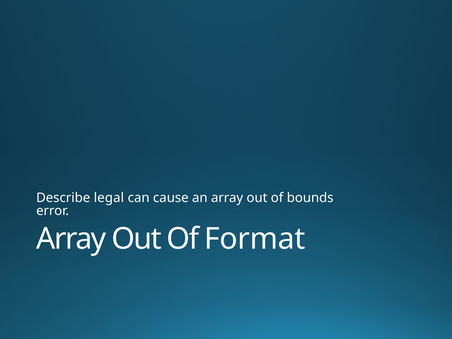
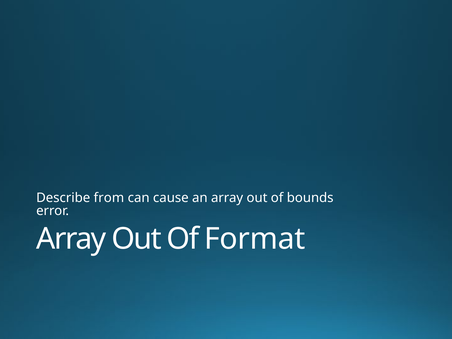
legal: legal -> from (109, 198)
